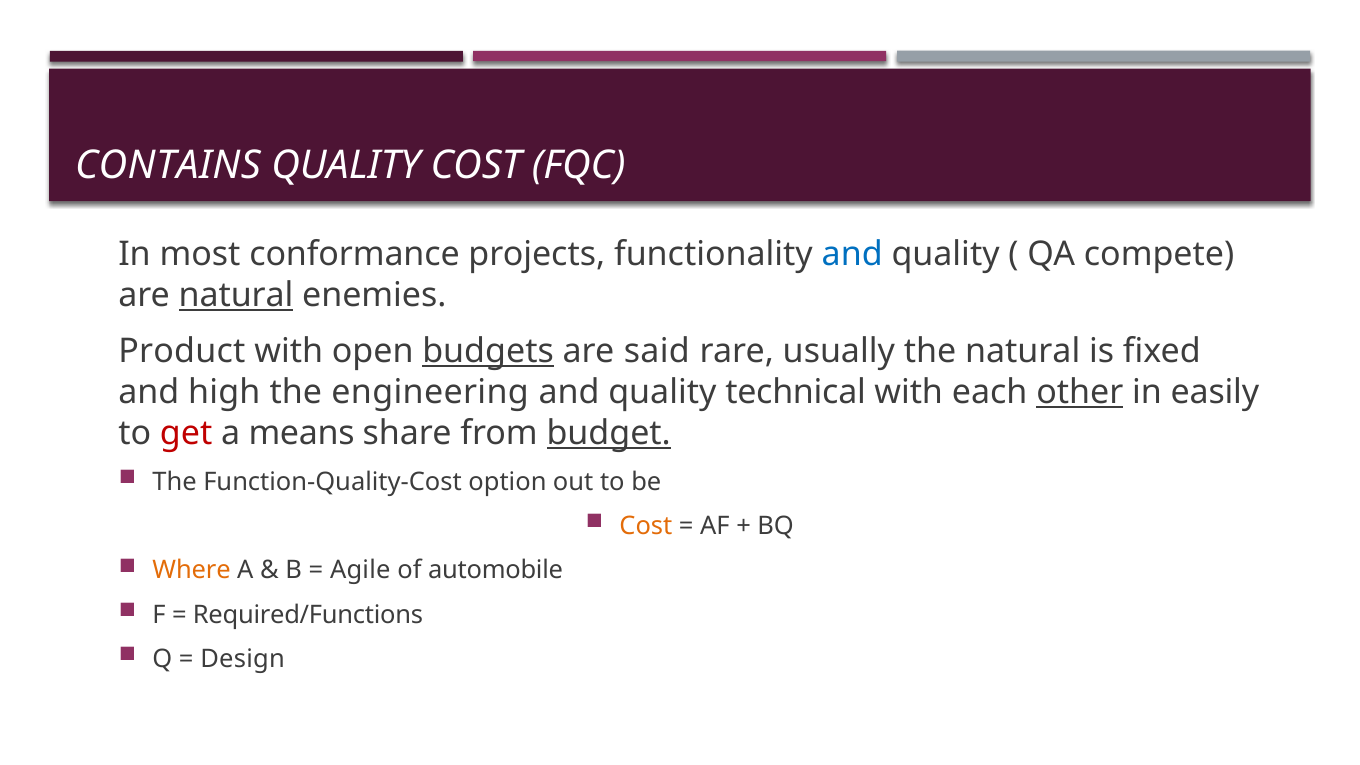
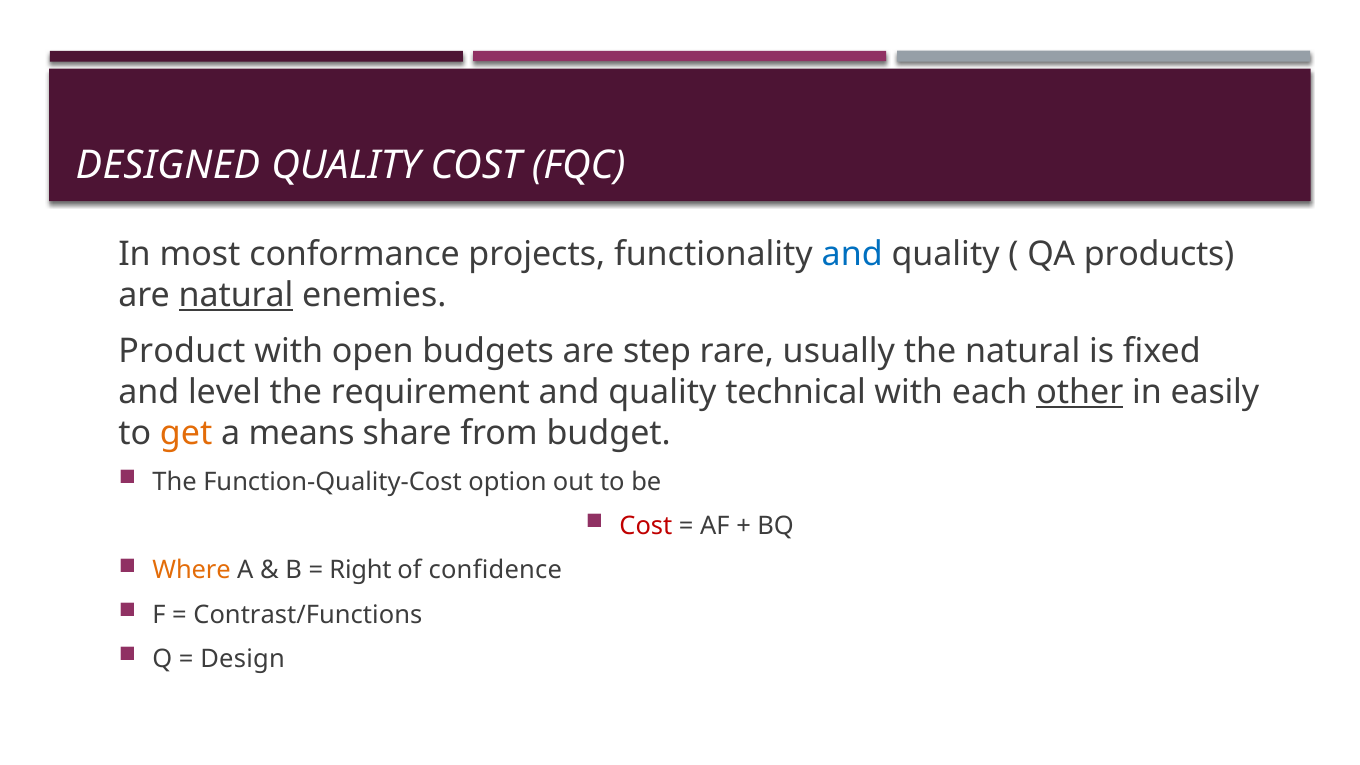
CONTAINS: CONTAINS -> DESIGNED (168, 165)
compete: compete -> products (1159, 255)
budgets underline: present -> none (488, 352)
said: said -> step (657, 352)
high: high -> level (224, 392)
engineering: engineering -> requirement (430, 392)
get colour: red -> orange (186, 433)
budget underline: present -> none (609, 433)
Cost colour: orange -> red (646, 526)
Agile: Agile -> Right (361, 570)
automobile: automobile -> confidence (495, 570)
Required/Functions: Required/Functions -> Contrast/Functions (308, 615)
